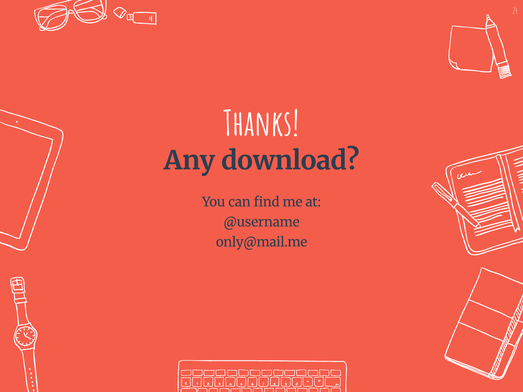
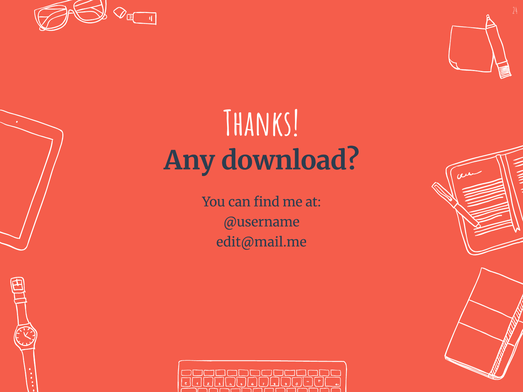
only@mail.me: only@mail.me -> edit@mail.me (261, 242)
